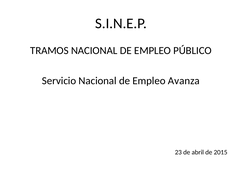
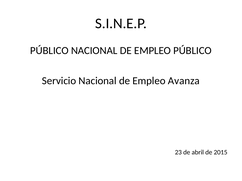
TRAMOS: TRAMOS -> PÚBLICO (49, 51)
